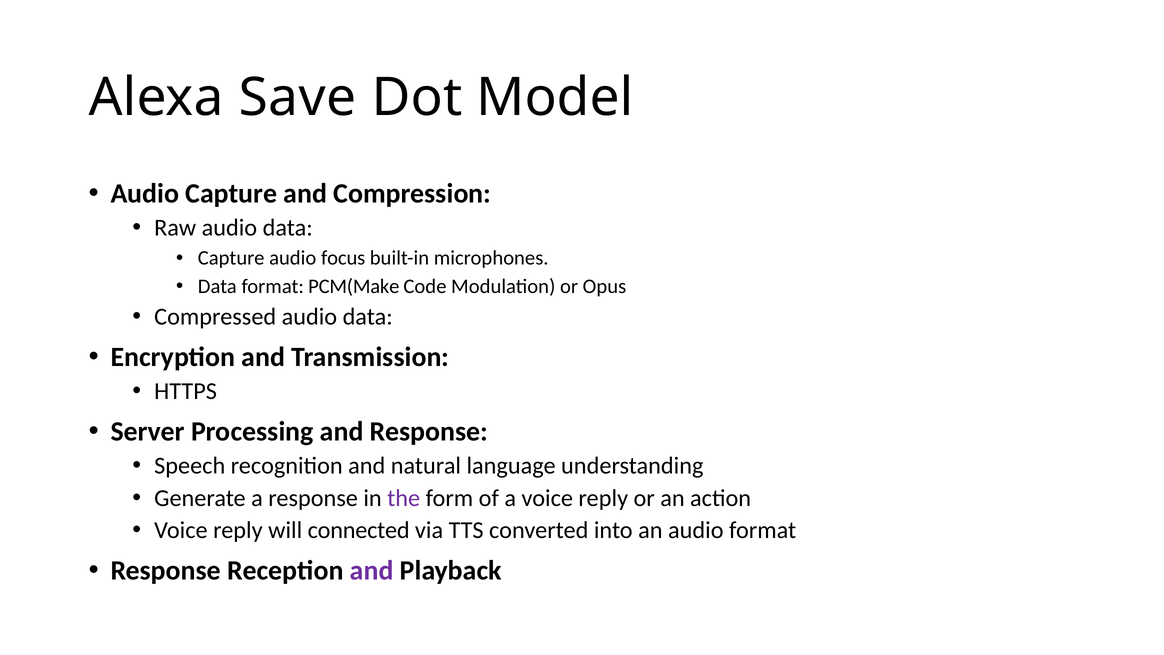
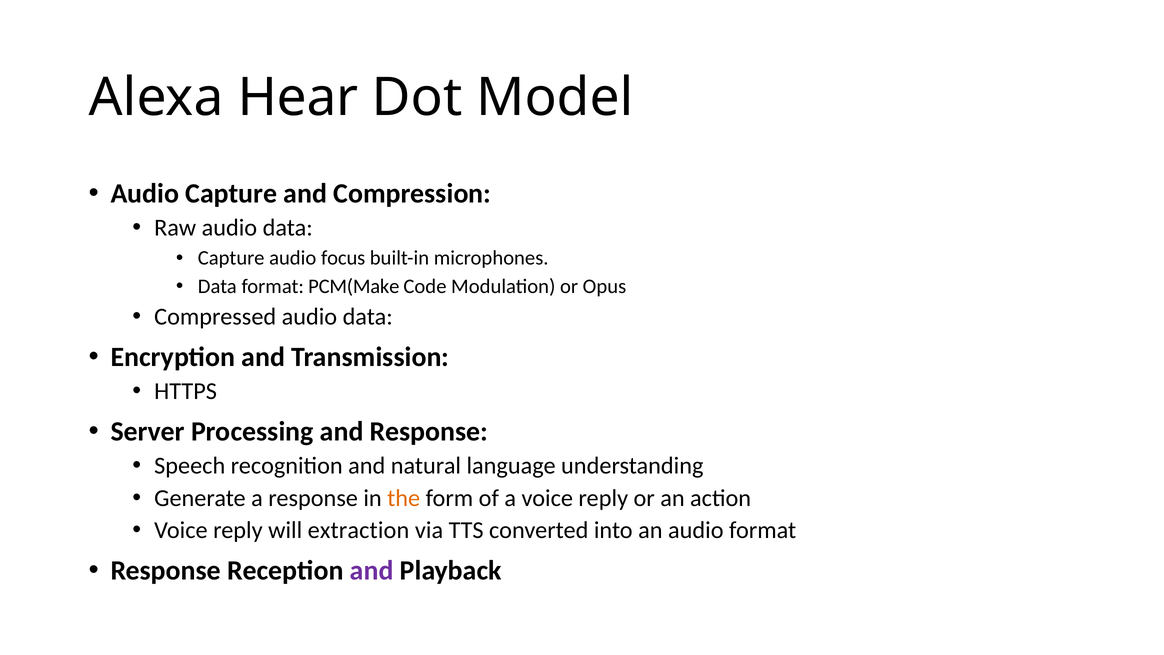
Save: Save -> Hear (298, 98)
the colour: purple -> orange (404, 498)
connected: connected -> extraction (358, 530)
